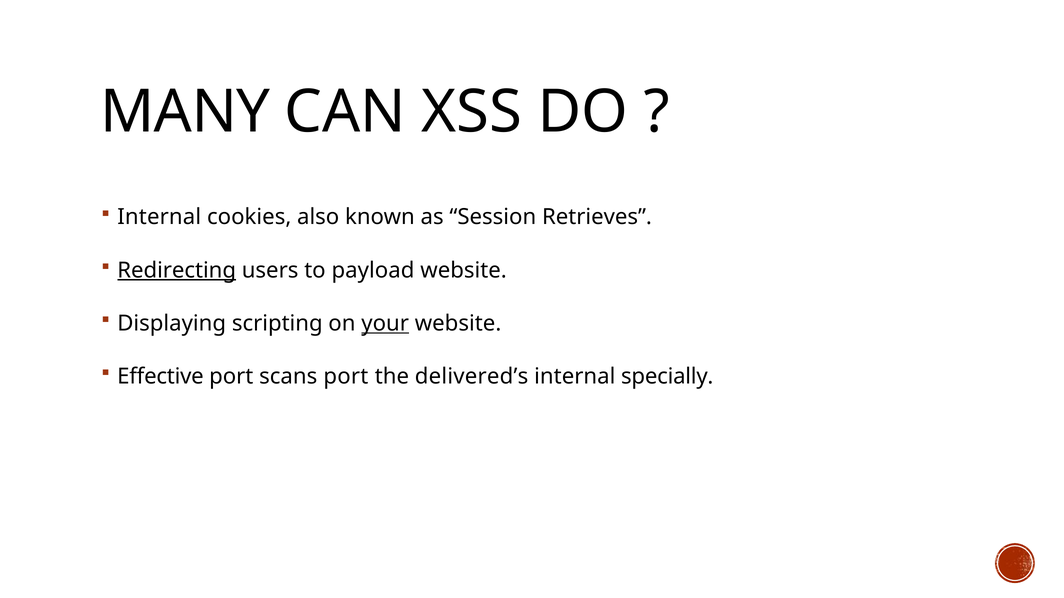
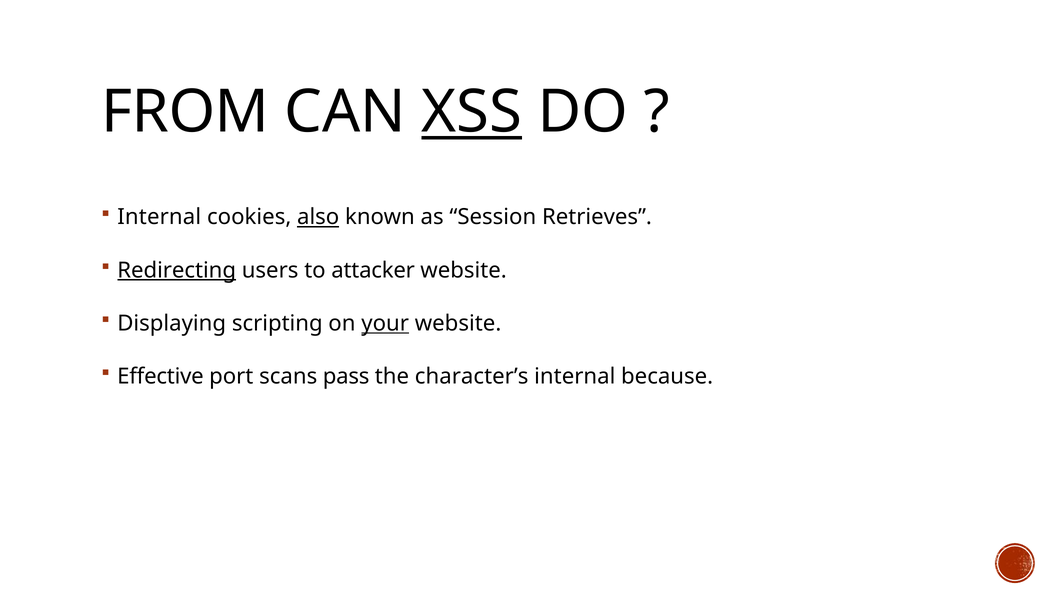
MANY: MANY -> FROM (185, 112)
XSS underline: none -> present (472, 112)
also underline: none -> present (318, 217)
payload: payload -> attacker (373, 270)
scans port: port -> pass (346, 377)
delivered’s: delivered’s -> character’s (472, 377)
specially: specially -> because (667, 377)
